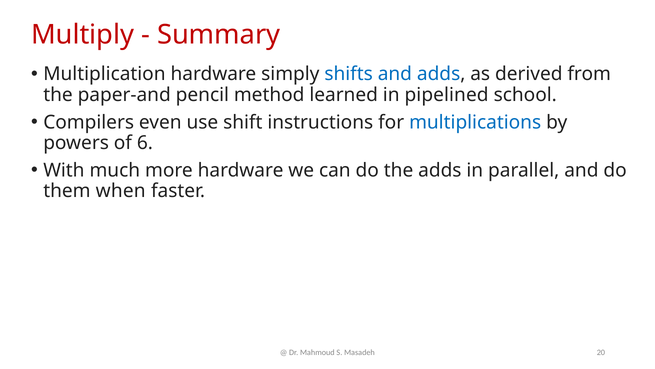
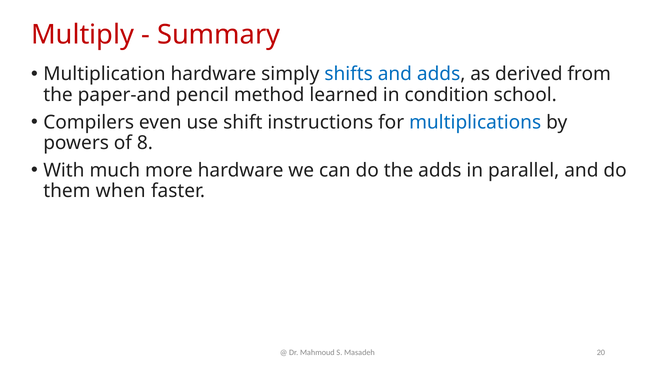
pipelined: pipelined -> condition (447, 95)
6: 6 -> 8 (145, 143)
